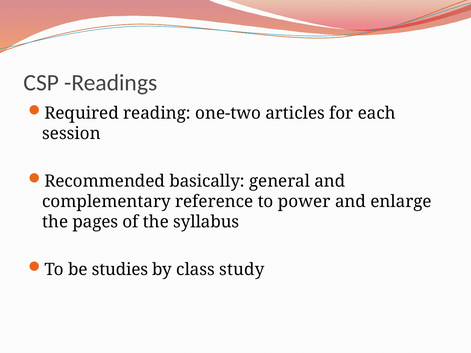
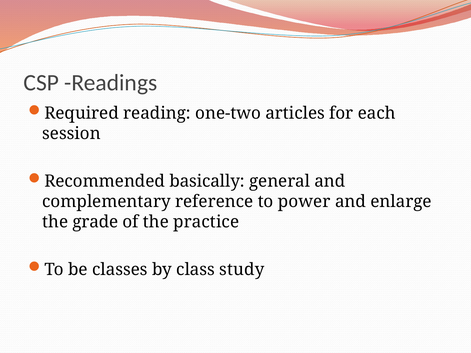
pages: pages -> grade (95, 222)
syllabus: syllabus -> practice (206, 222)
studies: studies -> classes (120, 270)
